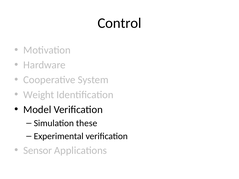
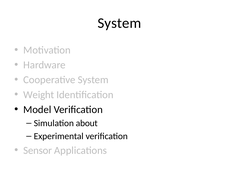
Control: Control -> System (119, 23)
these: these -> about (87, 123)
